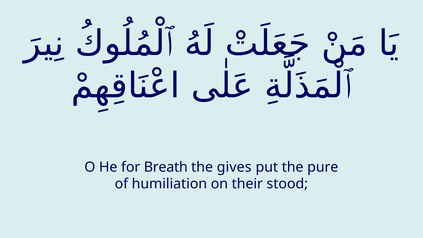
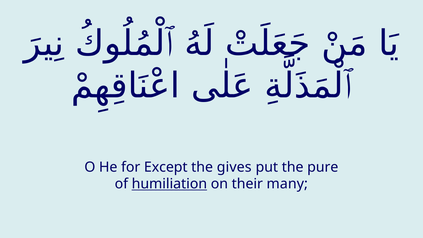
Breath: Breath -> Except (166, 167)
humiliation underline: none -> present (169, 184)
stood: stood -> many (287, 184)
